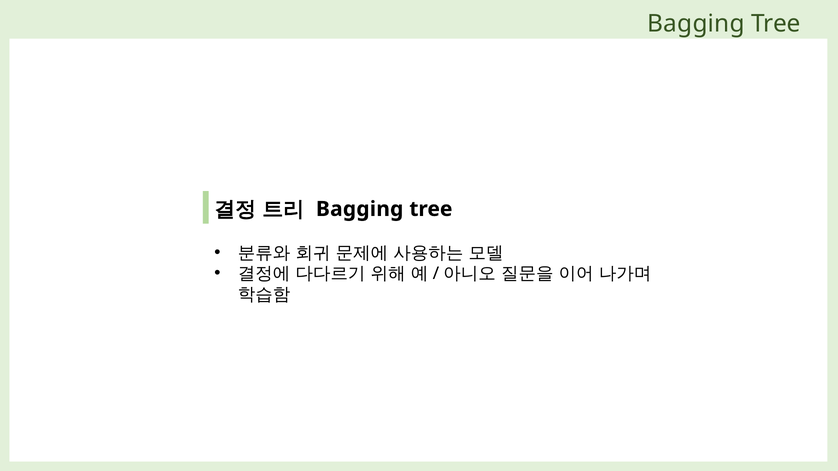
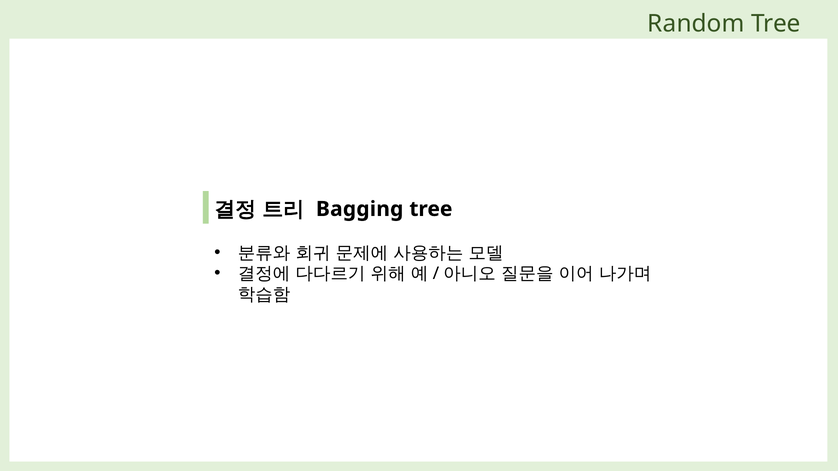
Bagging: Bagging -> Random (696, 24)
